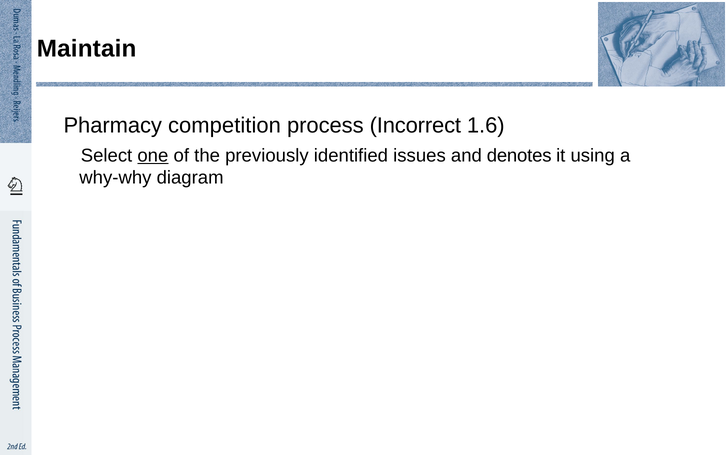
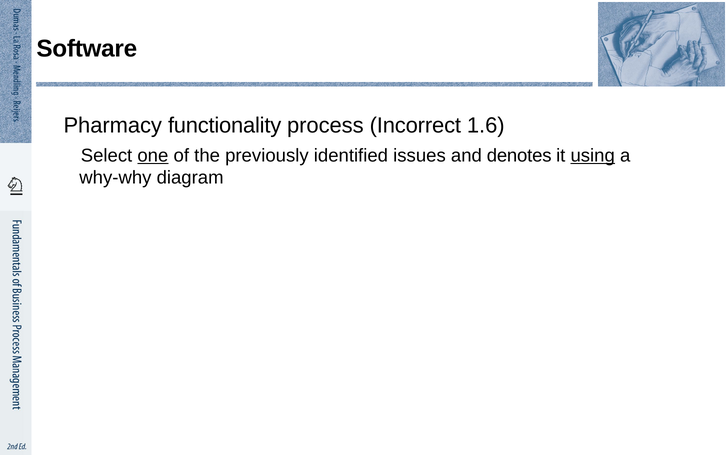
Maintain: Maintain -> Software (87, 49)
competition: competition -> functionality (225, 125)
using underline: none -> present (593, 155)
